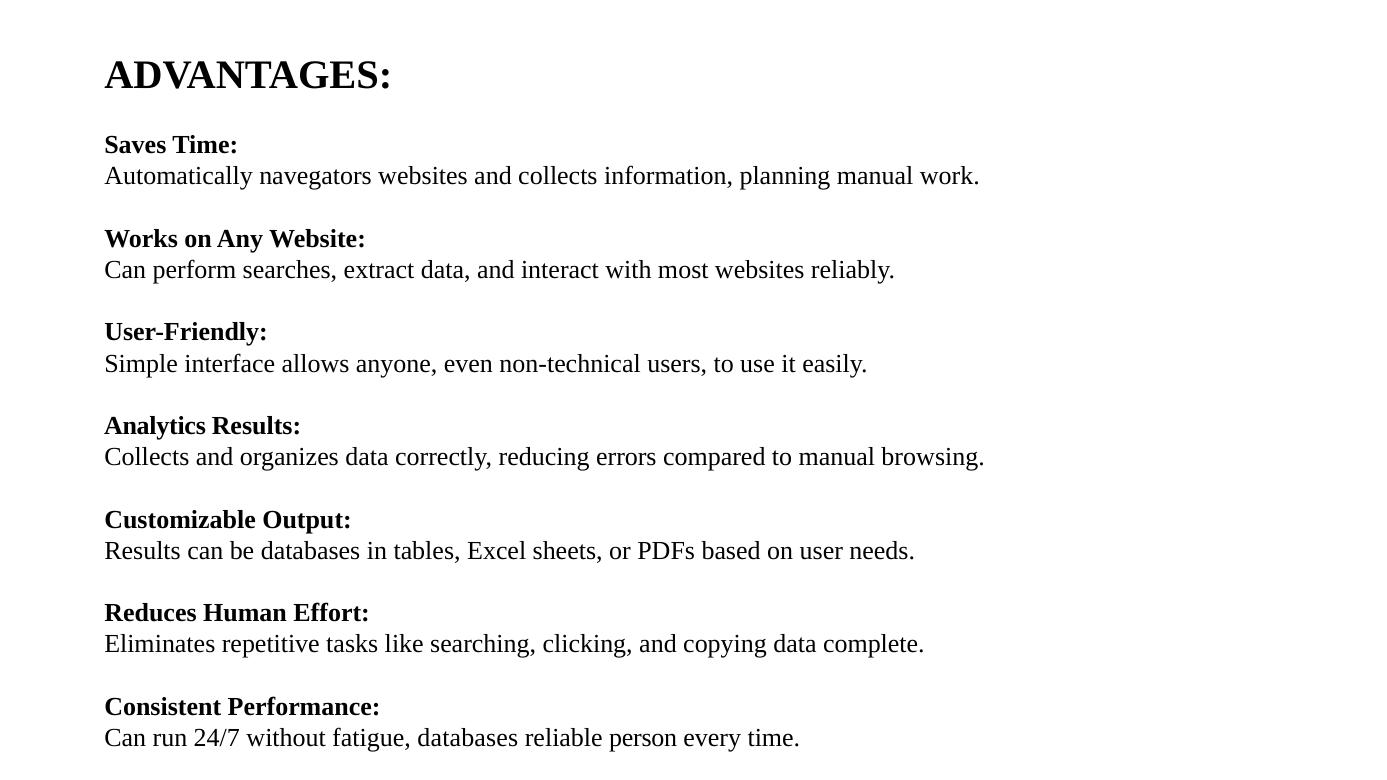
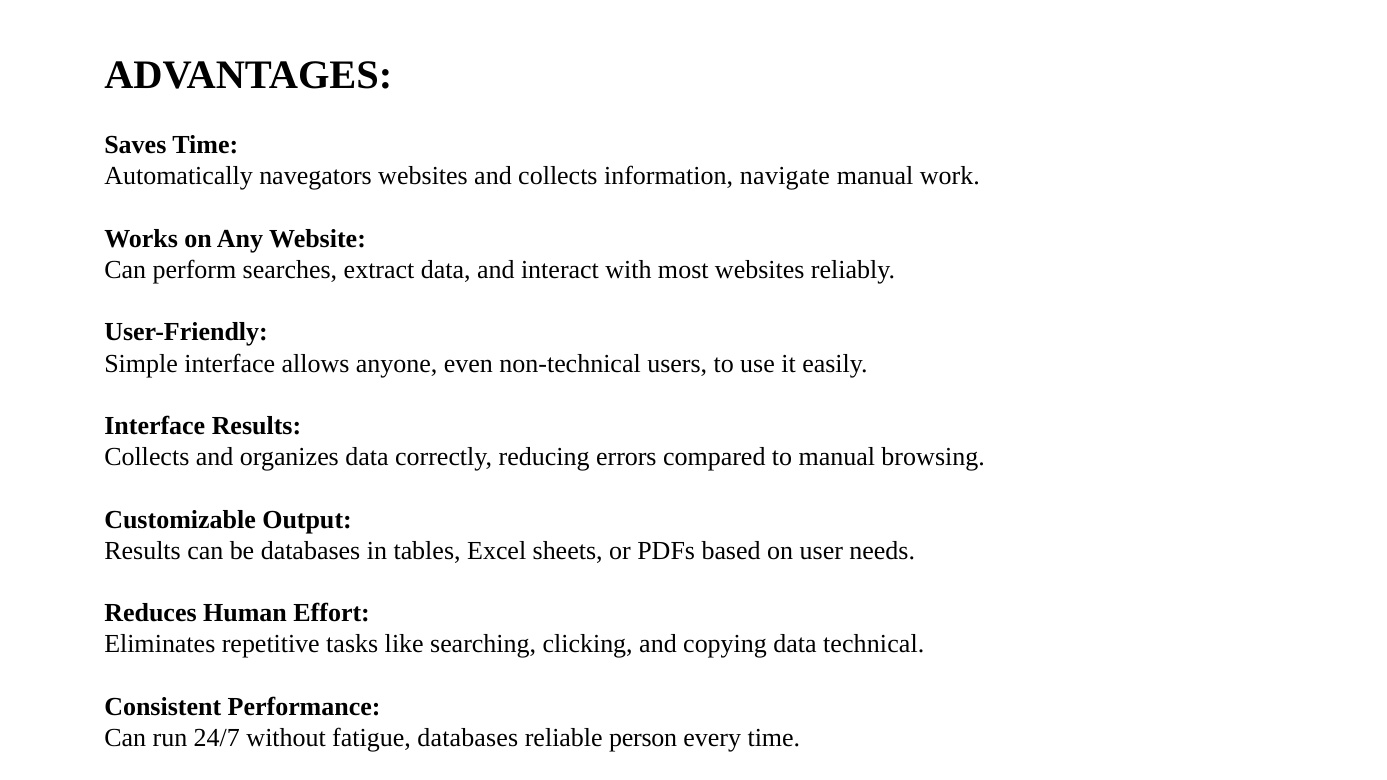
planning: planning -> navigate (785, 176)
Analytics: Analytics -> Interface (155, 426)
complete: complete -> technical (874, 644)
